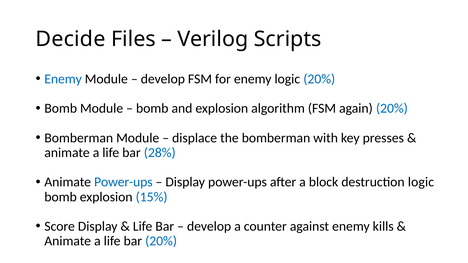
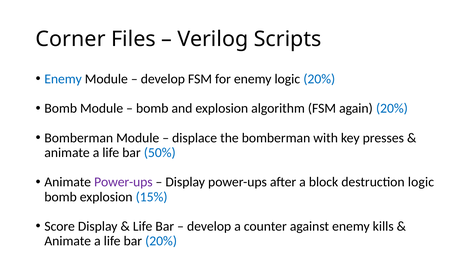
Decide: Decide -> Corner (71, 39)
28%: 28% -> 50% (160, 153)
Power-ups colour: blue -> purple (123, 182)
